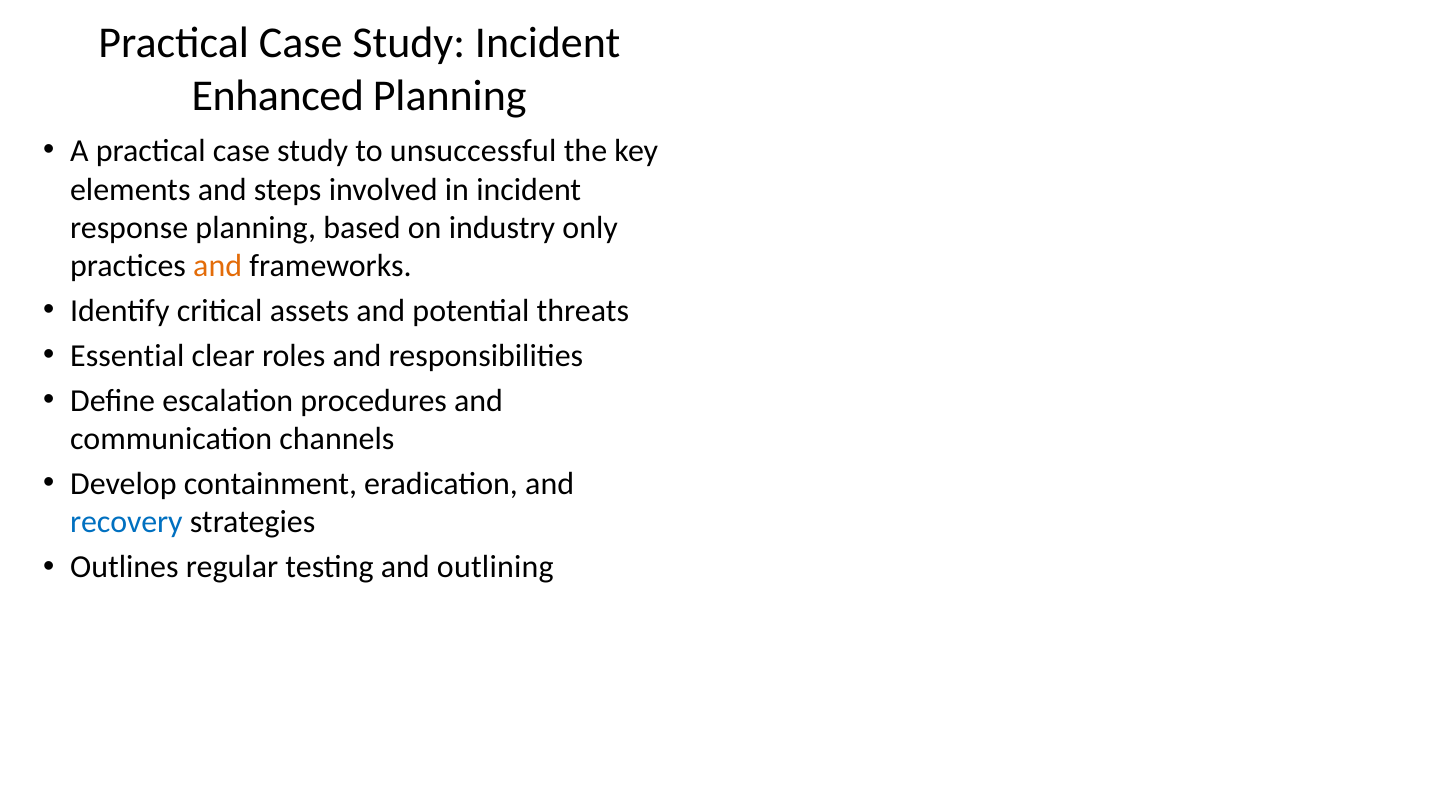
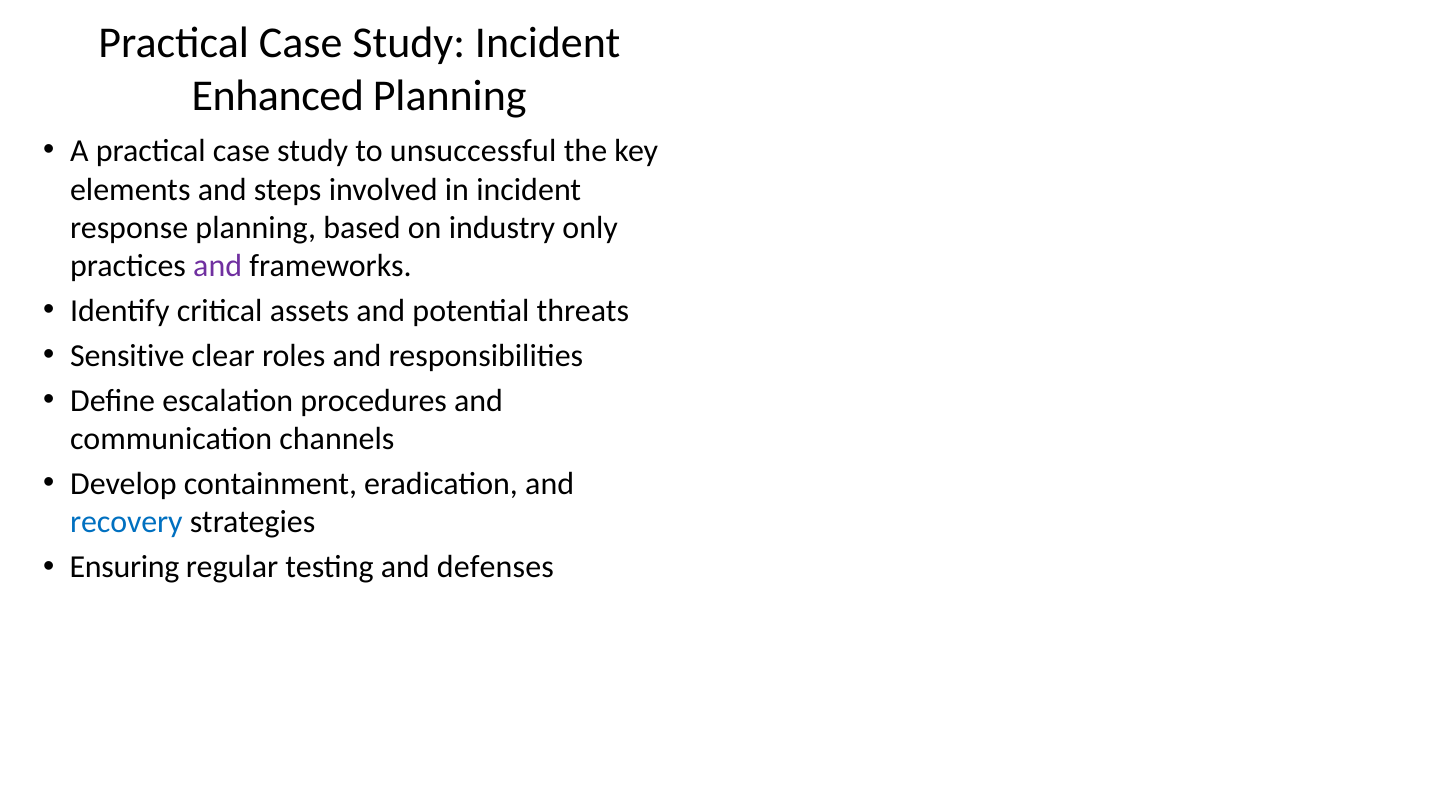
and colour: orange -> purple (218, 266)
Essential: Essential -> Sensitive (127, 356)
Outlines: Outlines -> Ensuring (125, 567)
outlining: outlining -> defenses (495, 567)
